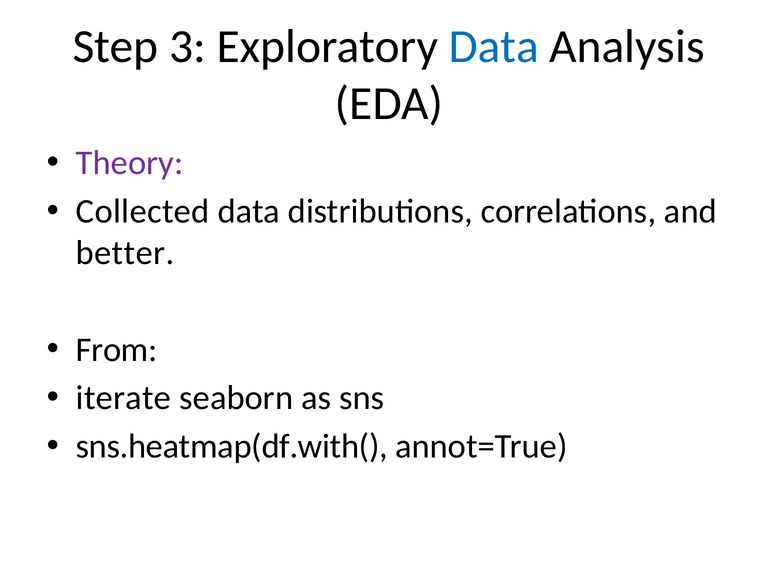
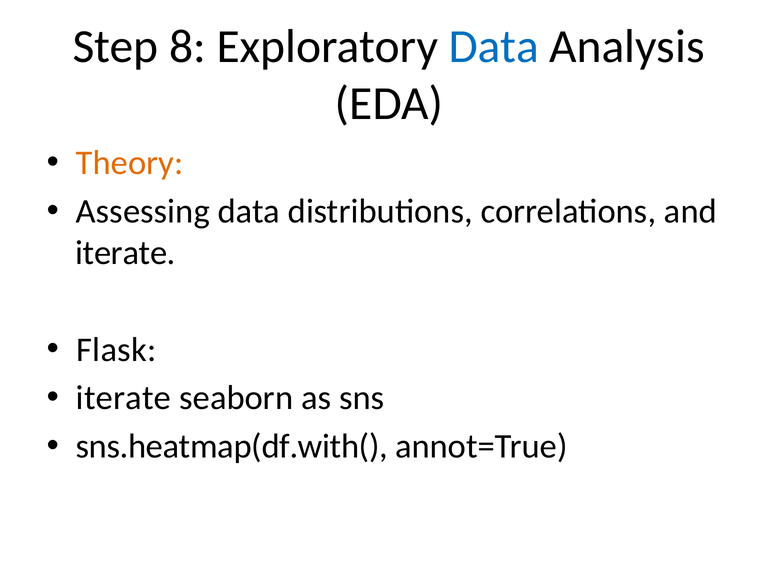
3: 3 -> 8 (188, 47)
Theory colour: purple -> orange (130, 163)
Collected: Collected -> Assessing (143, 212)
better: better -> iterate (125, 253)
From: From -> Flask (116, 350)
